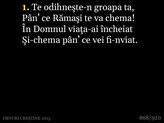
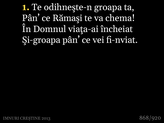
Şi-chema: Şi-chema -> Şi-groapa (41, 40)
